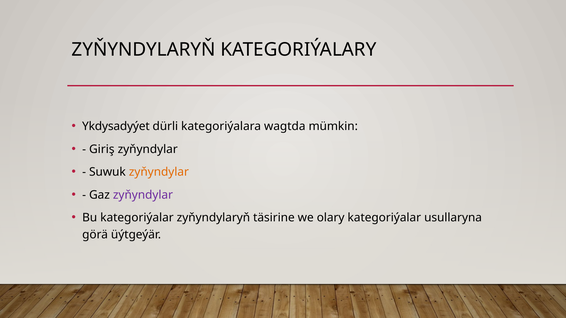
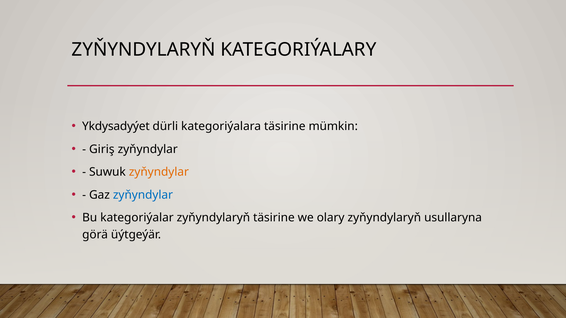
kategoriýalara wagtda: wagtda -> täsirine (285, 126)
zyňyndylar colour: purple -> blue (143, 195)
olary kategoriýalar: kategoriýalar -> zyňyndylaryň (384, 218)
